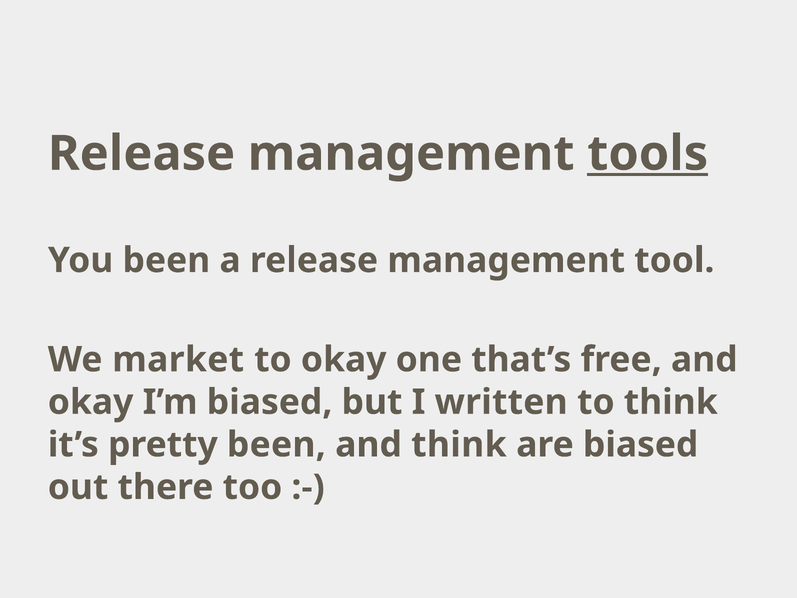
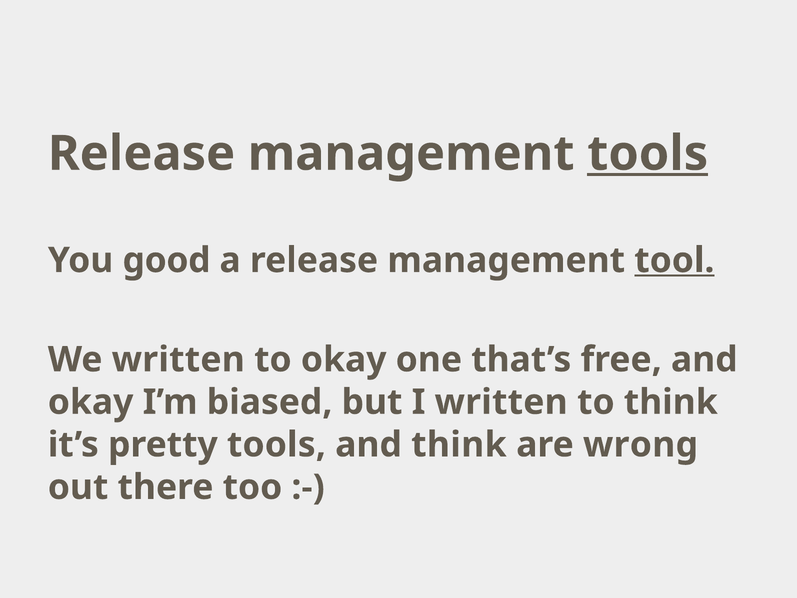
You been: been -> good (167, 260)
tool underline: none -> present (674, 260)
We market: market -> written (178, 359)
pretty been: been -> tools (276, 445)
are biased: biased -> wrong (640, 445)
